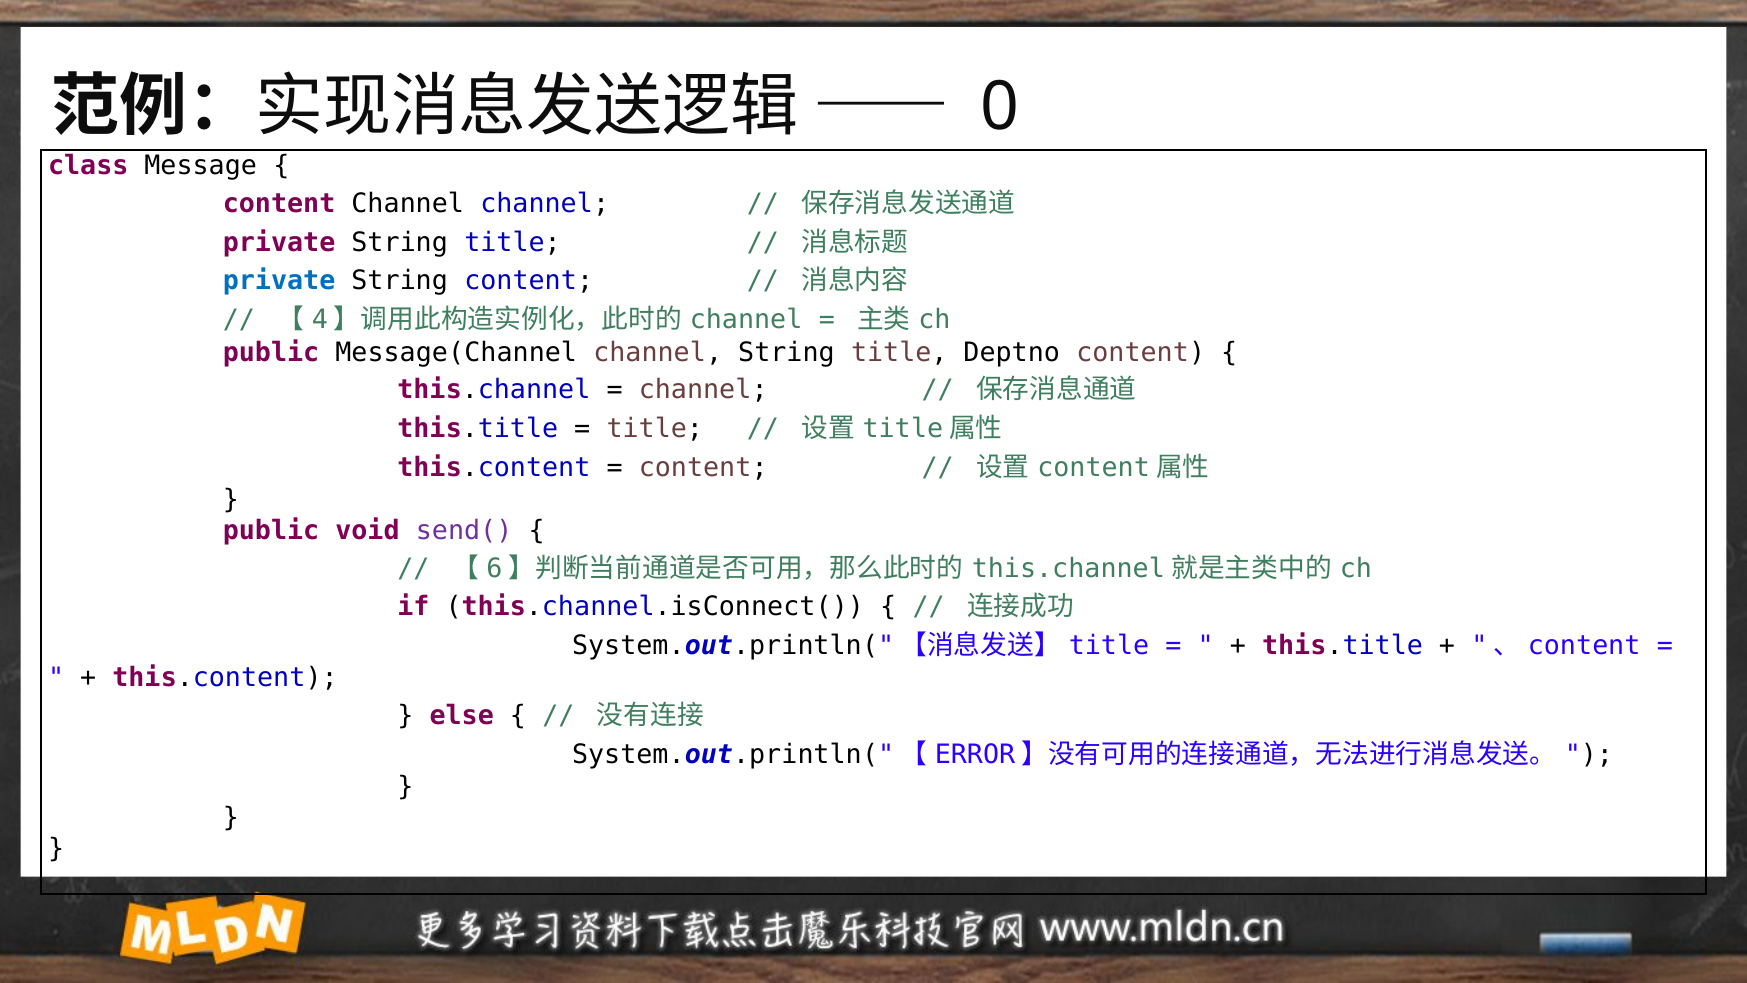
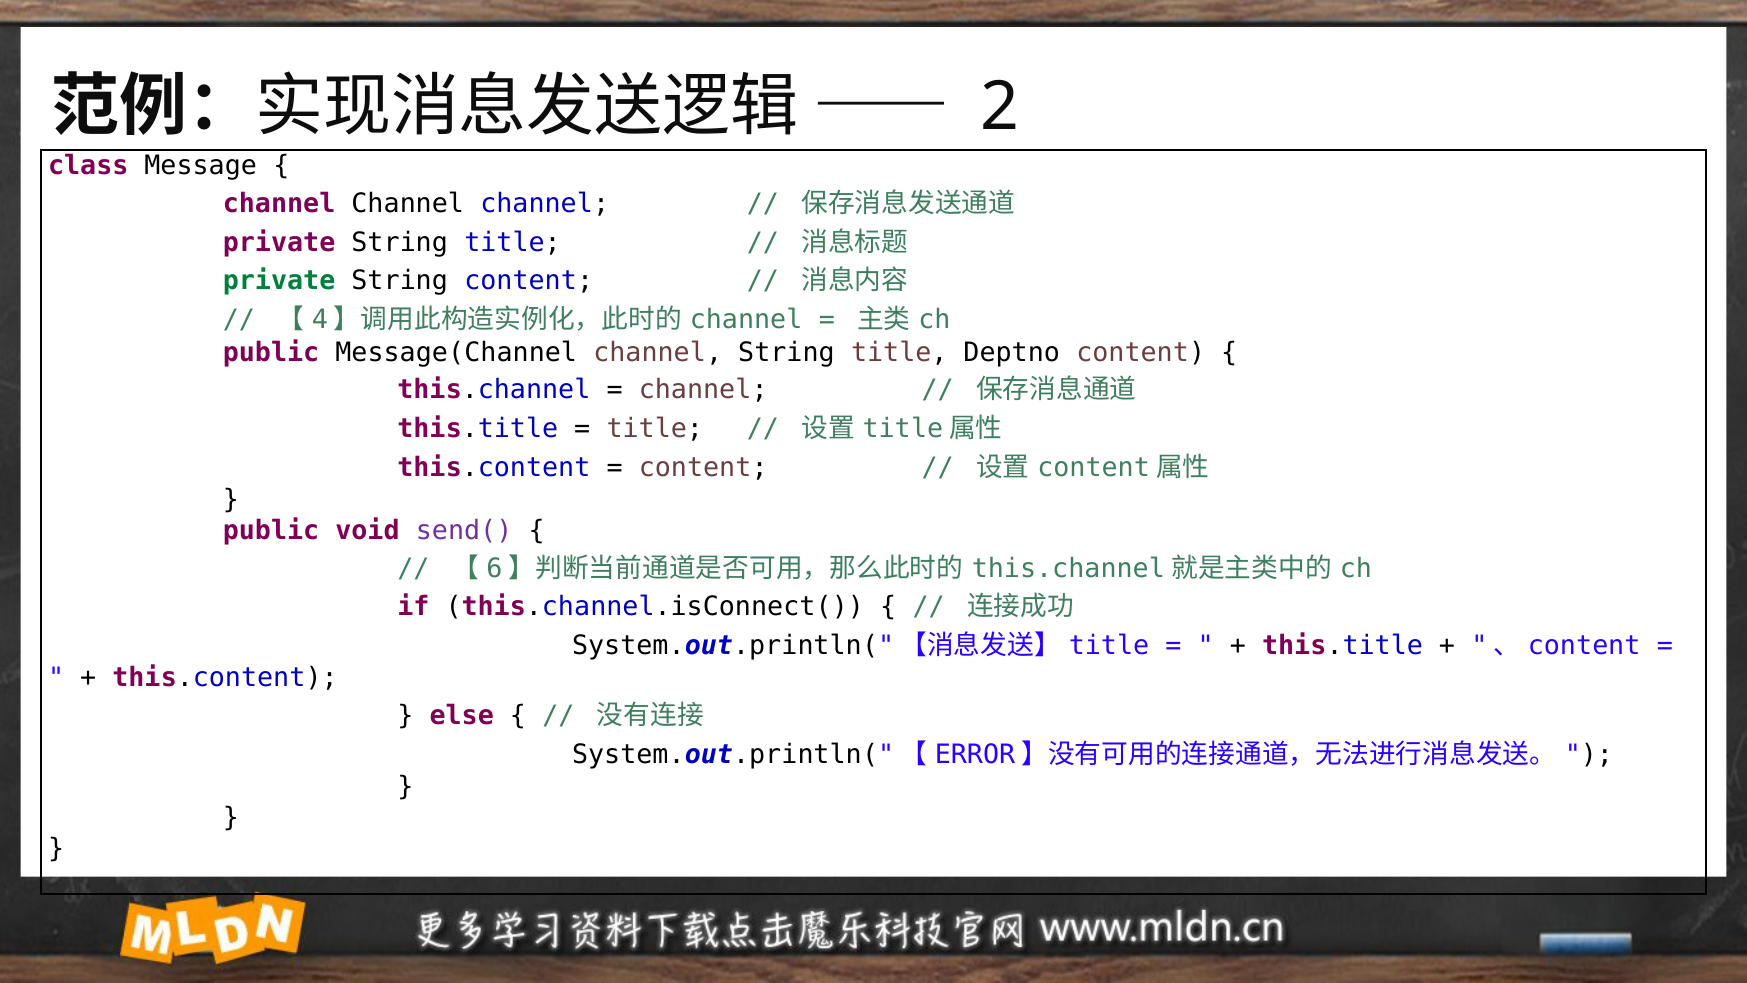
0: 0 -> 2 (1000, 107)
content: content -> channel (279, 204)
private colour: blue -> green (279, 281)
